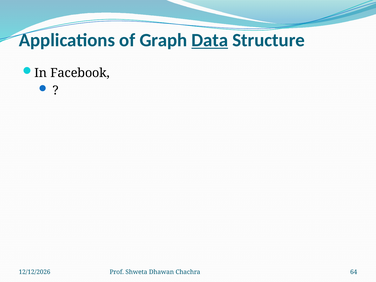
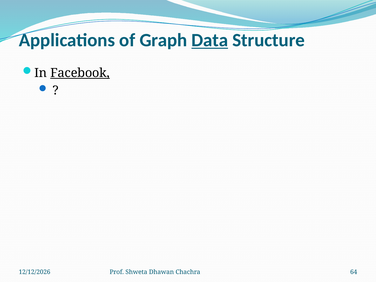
Facebook underline: none -> present (80, 73)
